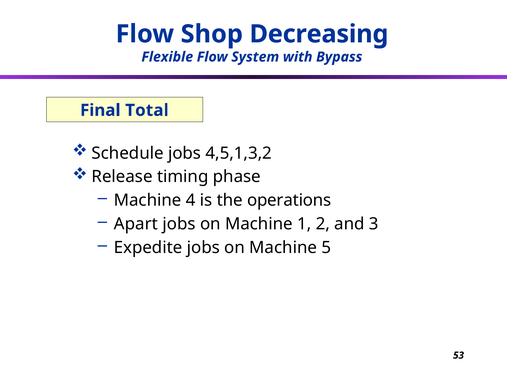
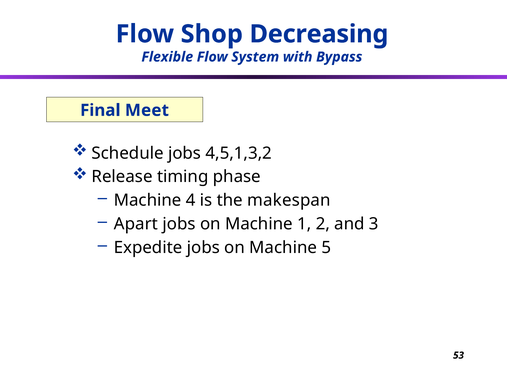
Total: Total -> Meet (147, 110)
operations: operations -> makespan (289, 201)
